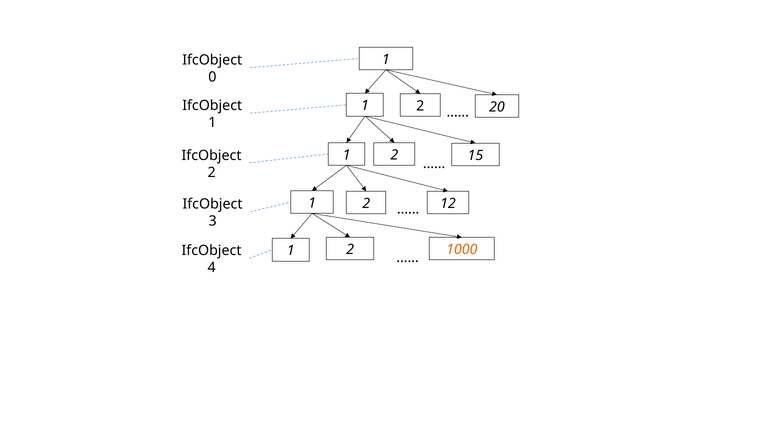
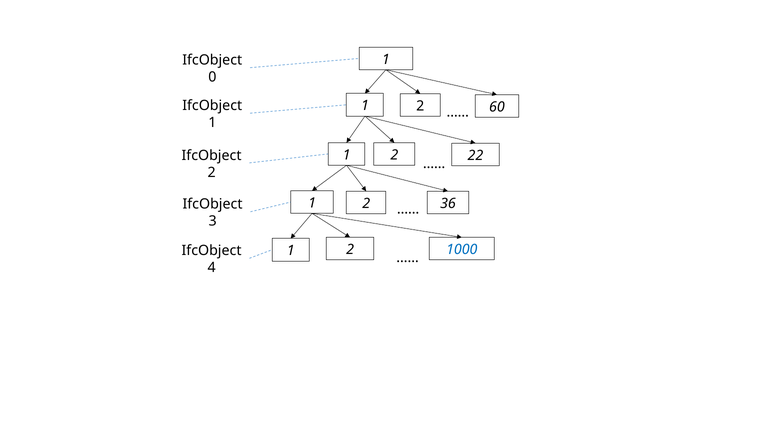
20: 20 -> 60 (497, 107)
15: 15 -> 22 (475, 155)
12: 12 -> 36 (448, 204)
1000 colour: orange -> blue (462, 250)
